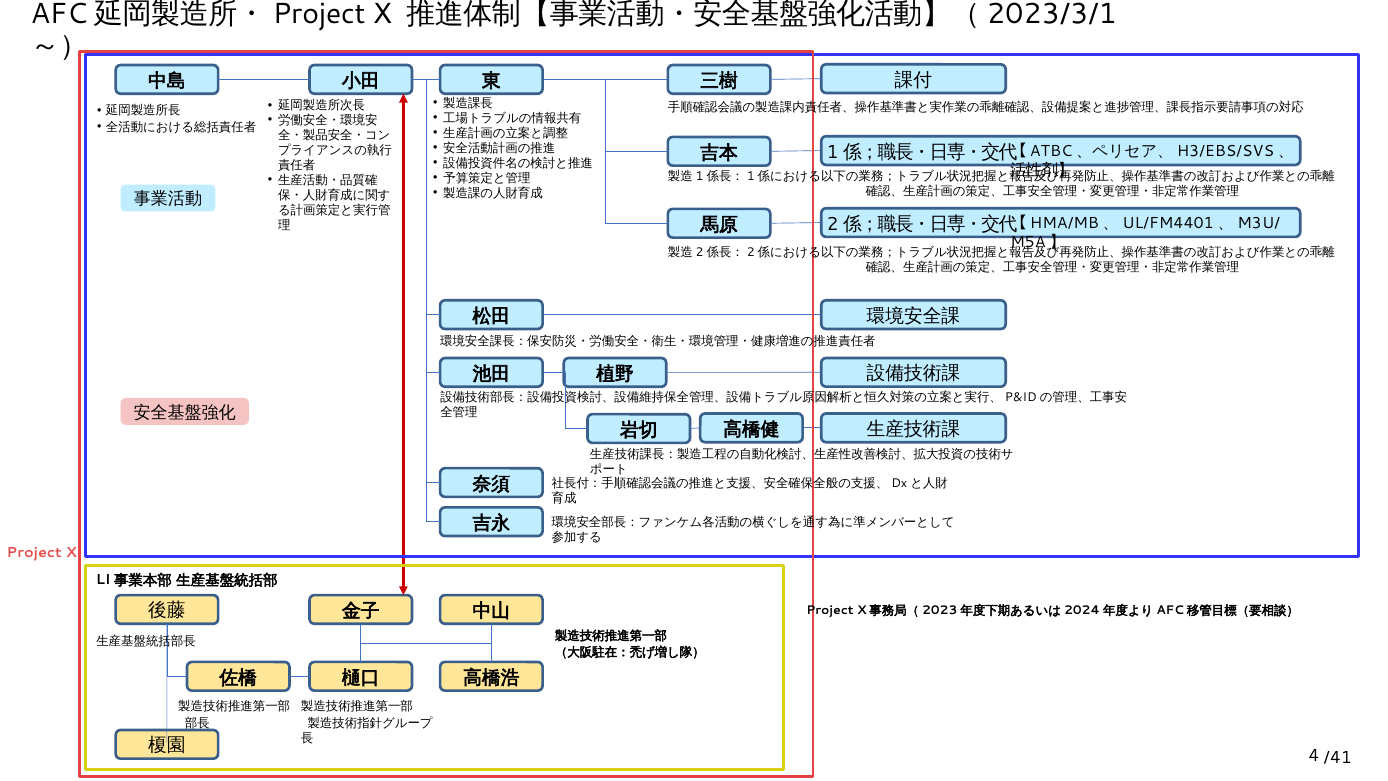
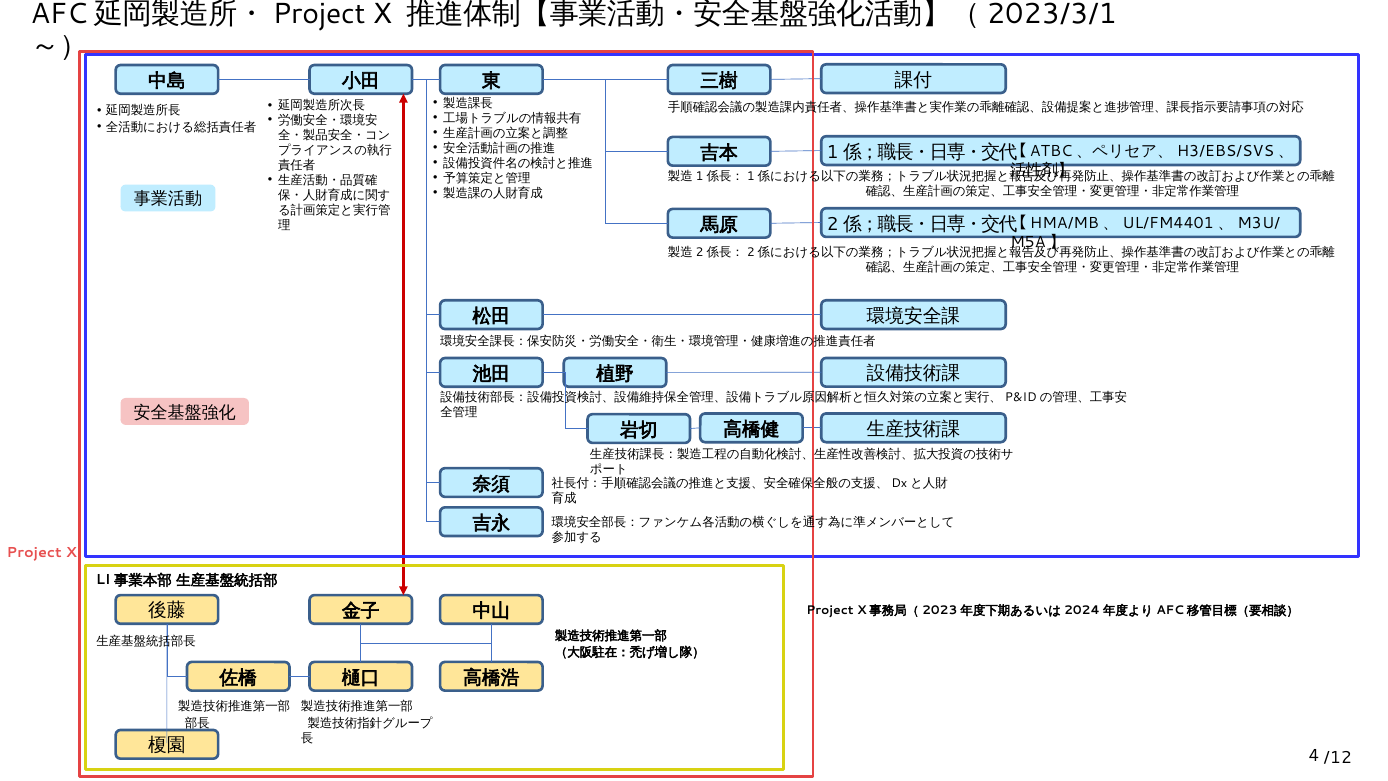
/41: /41 -> /12 (1338, 758)
